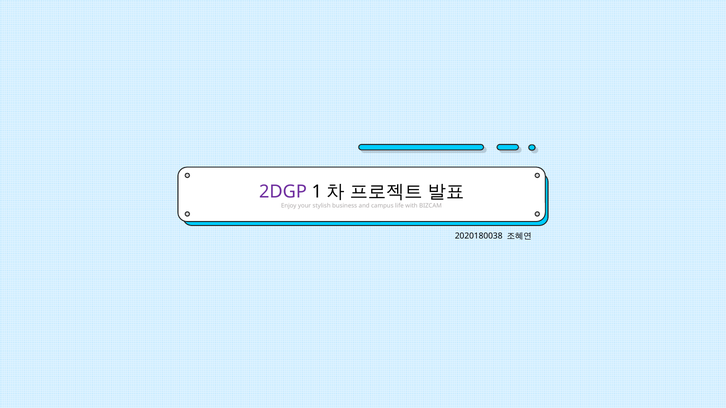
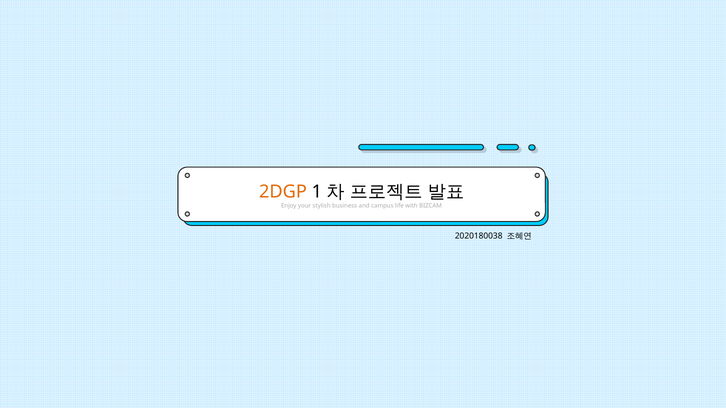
2DGP colour: purple -> orange (283, 192)
